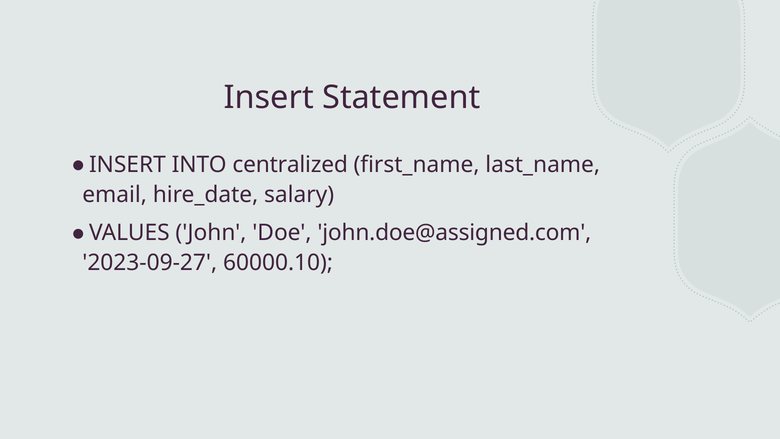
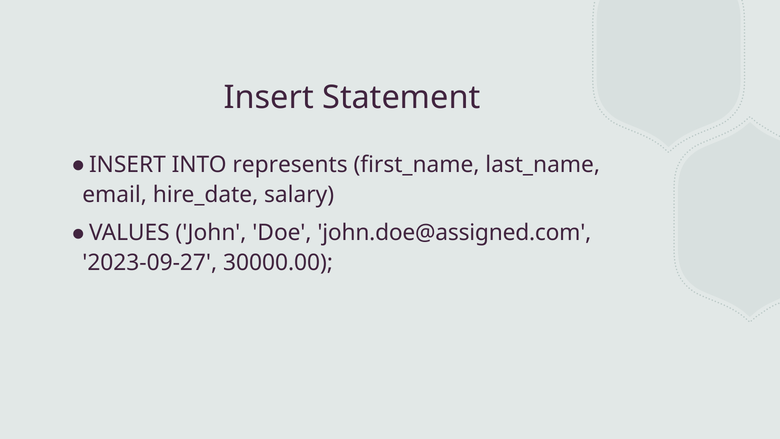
centralized: centralized -> represents (290, 165)
60000.10: 60000.10 -> 30000.00 (278, 263)
